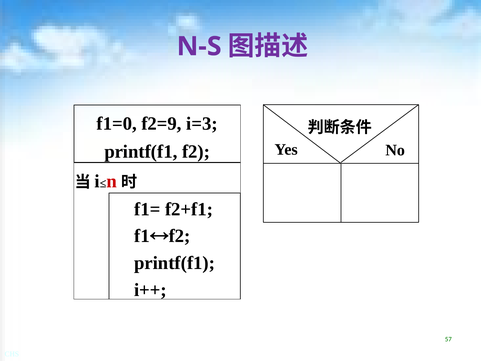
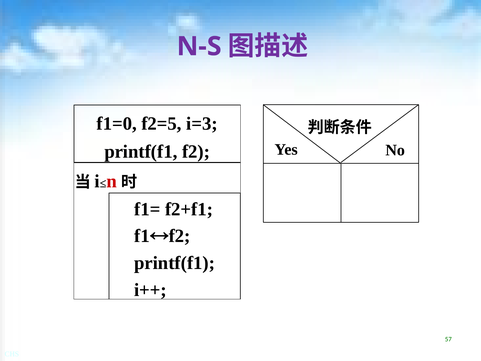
f2=9: f2=9 -> f2=5 (162, 124)
